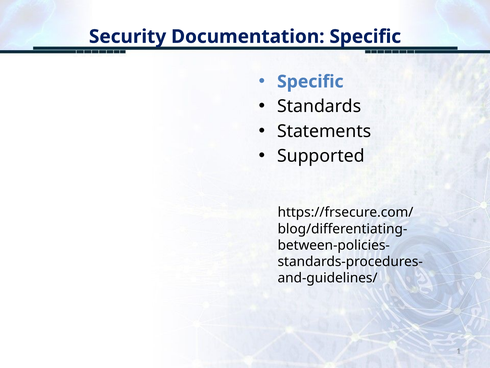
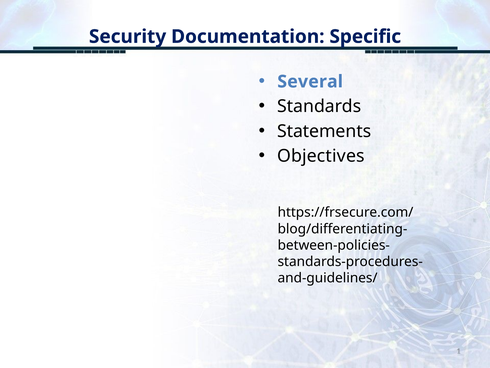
Specific: Specific -> Several (310, 82)
Supported: Supported -> Objectives (321, 156)
